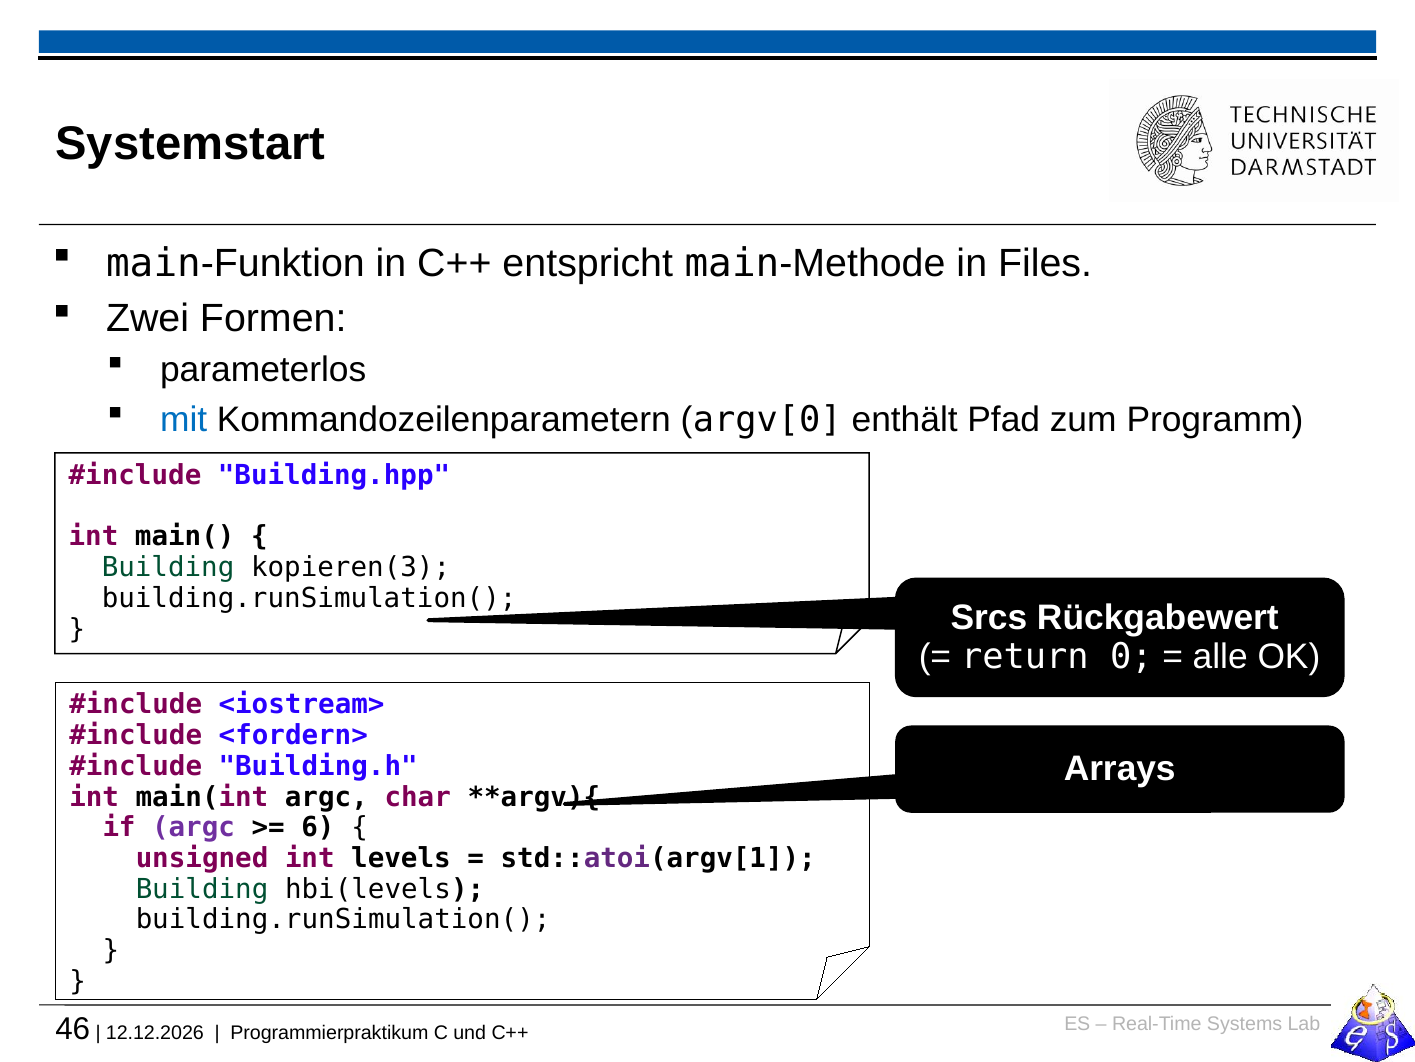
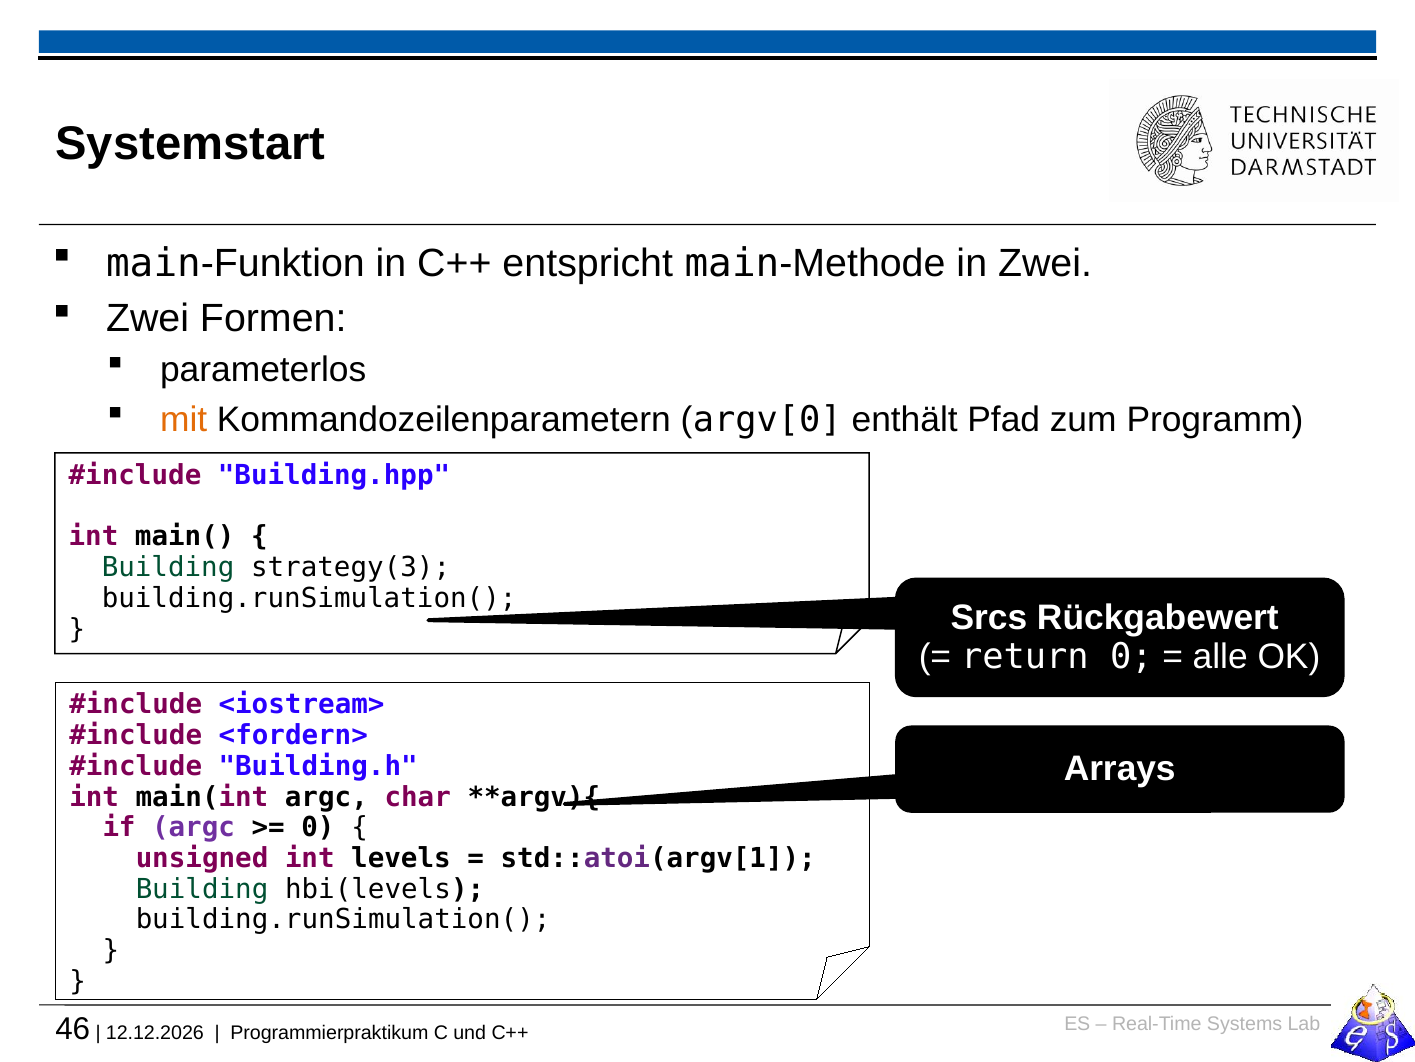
in Files: Files -> Zwei (1045, 263)
mit colour: blue -> orange (184, 419)
kopieren(3: kopieren(3 -> strategy(3 (351, 567)
6: 6 -> 0 (318, 827)
